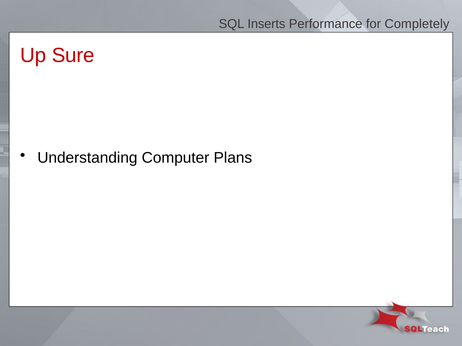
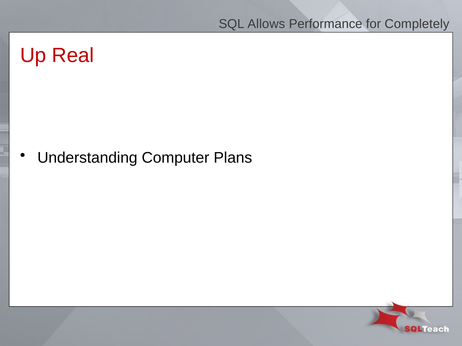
Inserts: Inserts -> Allows (266, 24)
Sure: Sure -> Real (73, 55)
